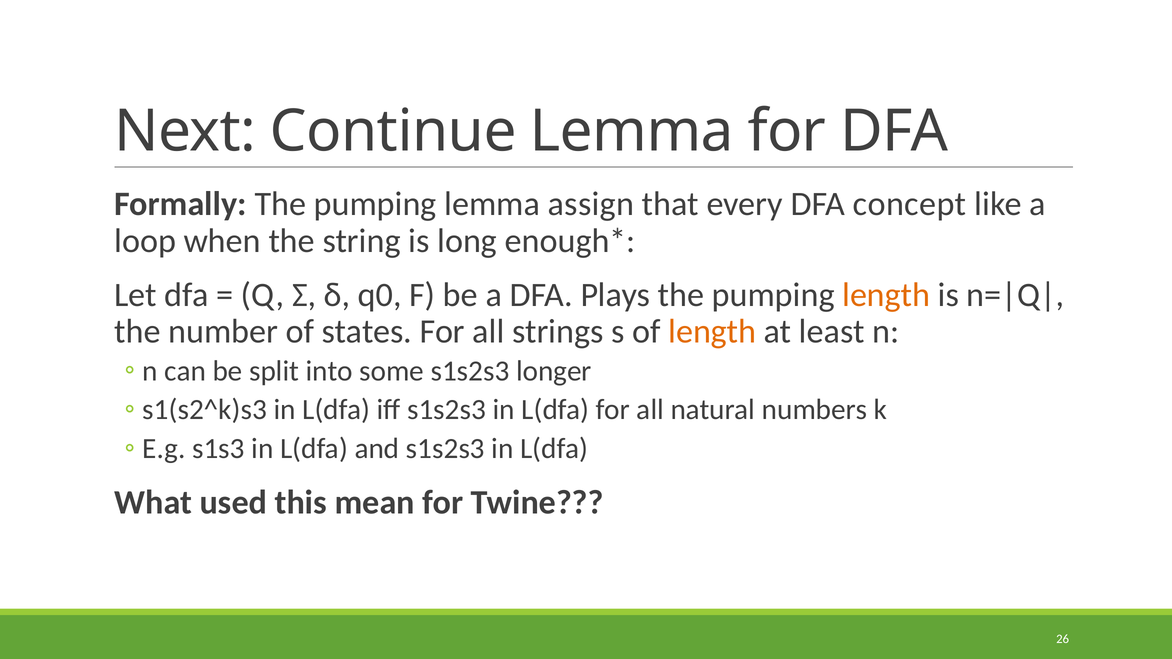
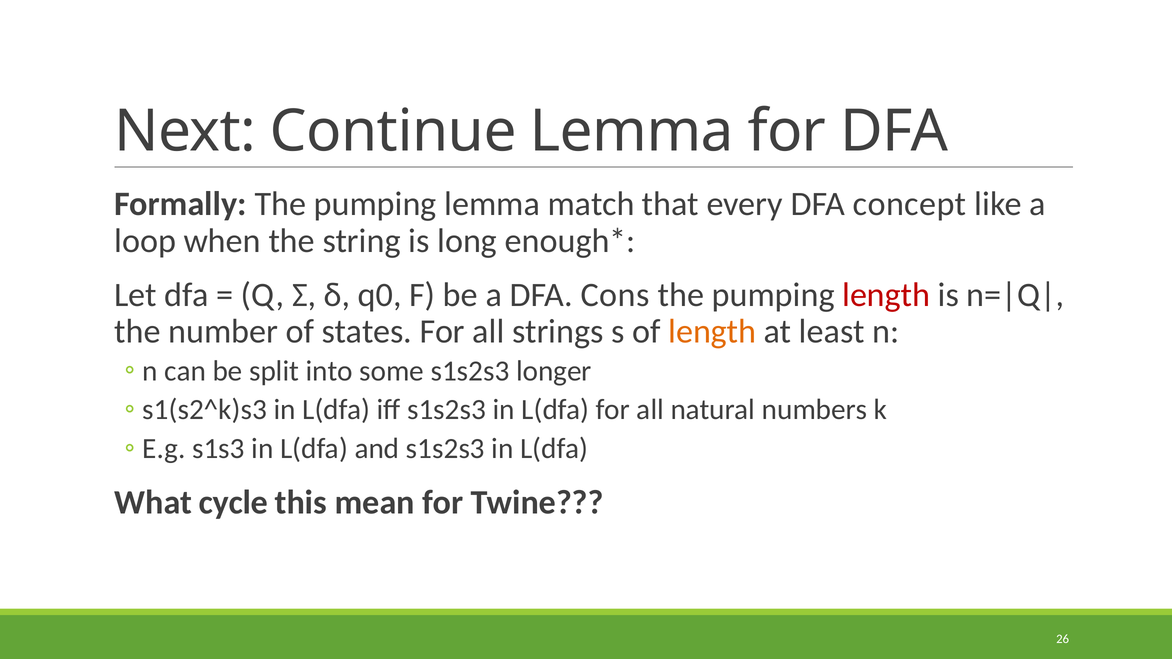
assign: assign -> match (591, 204)
Plays: Plays -> Cons (615, 295)
length colour: orange -> red (886, 295)
used: used -> cycle (233, 503)
